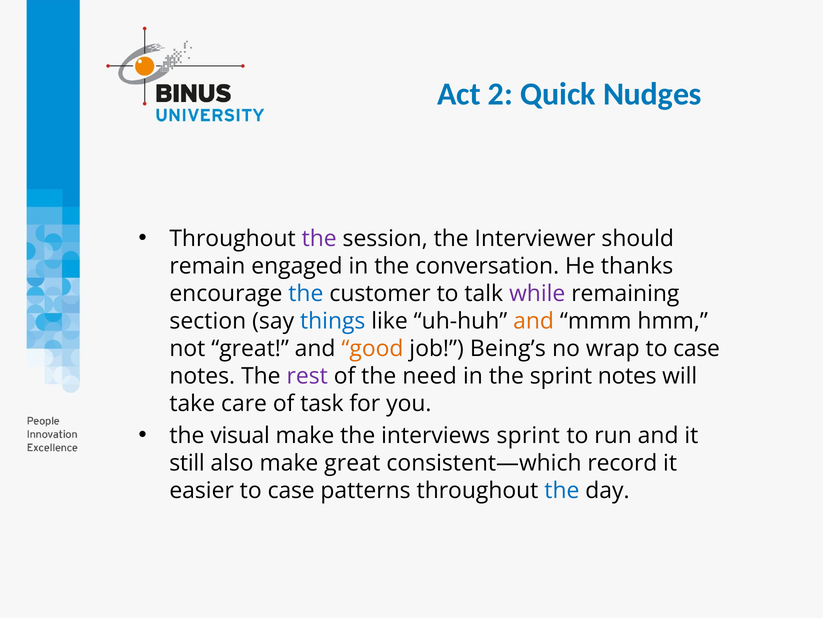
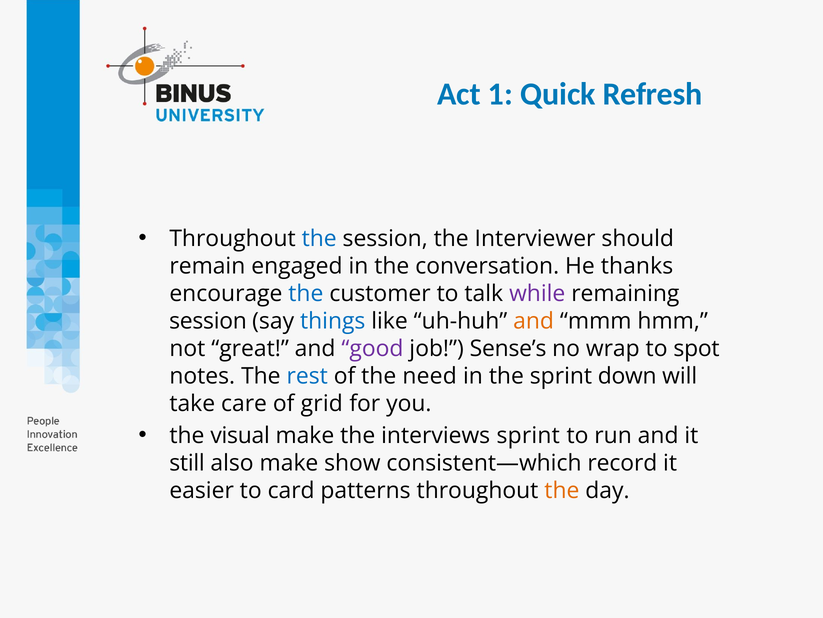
2: 2 -> 1 (500, 94)
Nudges: Nudges -> Refresh (652, 94)
the colour: purple -> blue (319, 238)
section: section -> session (208, 321)
good colour: orange -> purple (372, 348)
Being’s: Being’s -> Sense’s (508, 348)
case: case -> spot (697, 348)
rest colour: purple -> blue (307, 376)
sprint notes: notes -> down (627, 376)
task: task -> grid (322, 403)
make great: great -> show (352, 463)
easier to case: case -> card (291, 490)
the colour: blue -> orange (562, 490)
